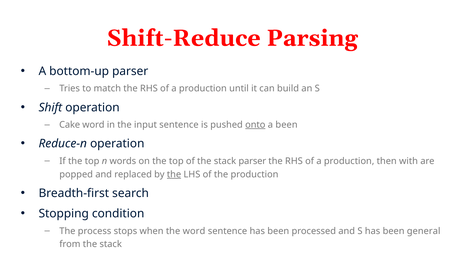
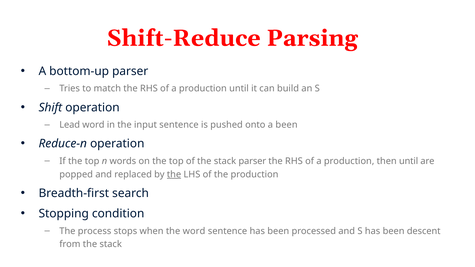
Cake: Cake -> Lead (70, 125)
onto underline: present -> none (255, 125)
then with: with -> until (409, 161)
general: general -> descent (424, 231)
